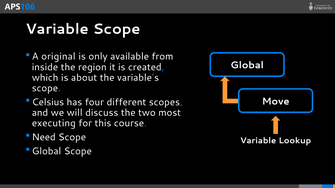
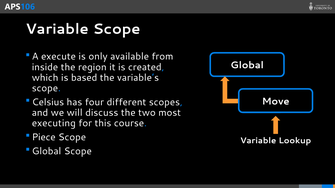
original: original -> execute (58, 57)
about: about -> based (84, 78)
Need: Need -> Piece (44, 138)
